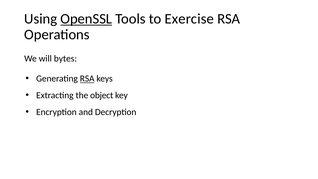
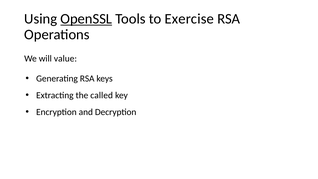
bytes: bytes -> value (65, 59)
RSA underline: present -> none (87, 79)
object: object -> called (102, 95)
